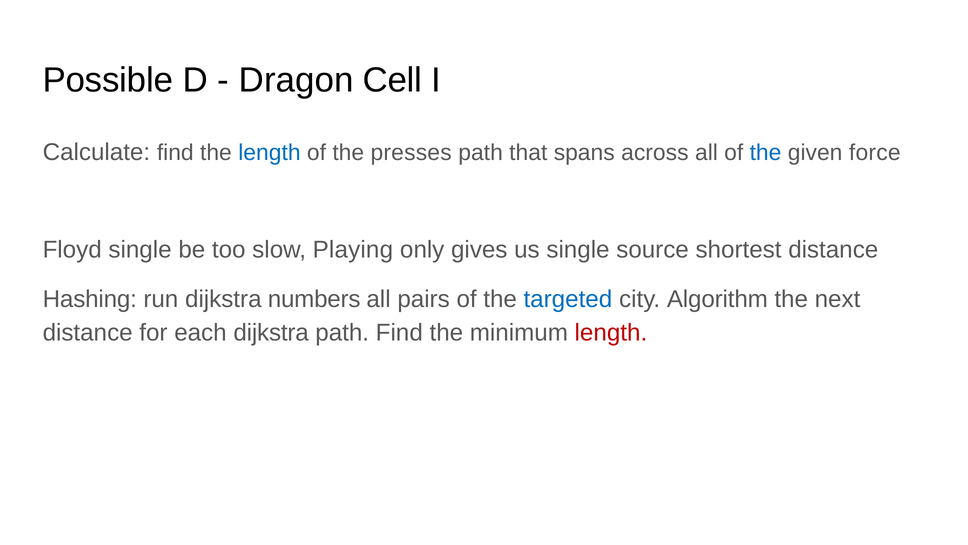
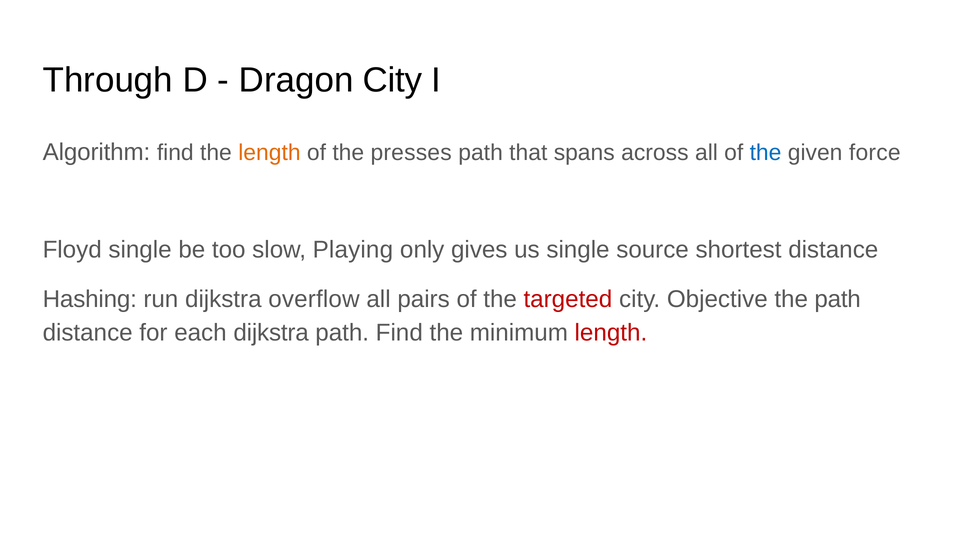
Possible: Possible -> Through (108, 80)
Dragon Cell: Cell -> City (392, 80)
Calculate: Calculate -> Algorithm (96, 152)
length colour: blue -> orange (269, 153)
numbers: numbers -> overflow (314, 299)
targeted colour: blue -> red (568, 299)
Algorithm: Algorithm -> Objective (717, 299)
the next: next -> path (838, 299)
